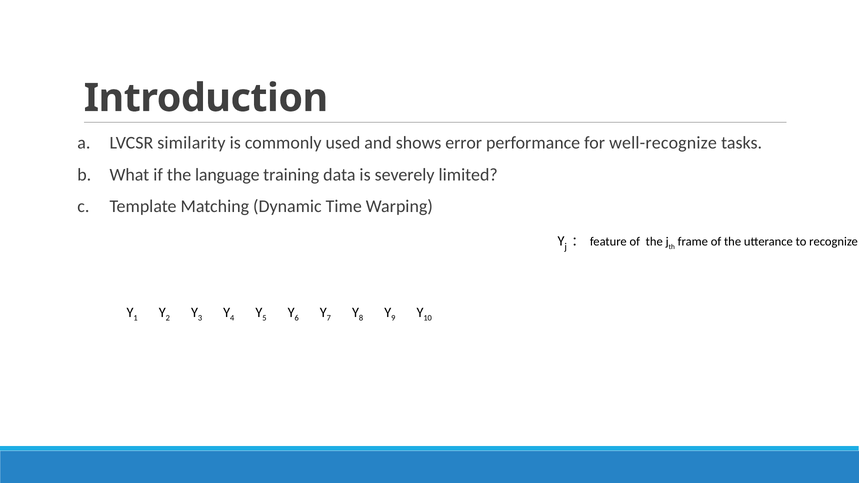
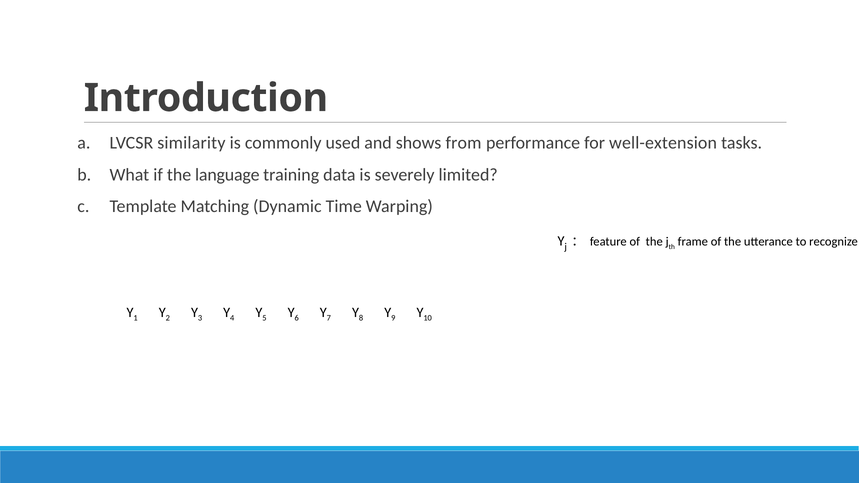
error: error -> from (464, 143)
well-recognize: well-recognize -> well-extension (663, 143)
